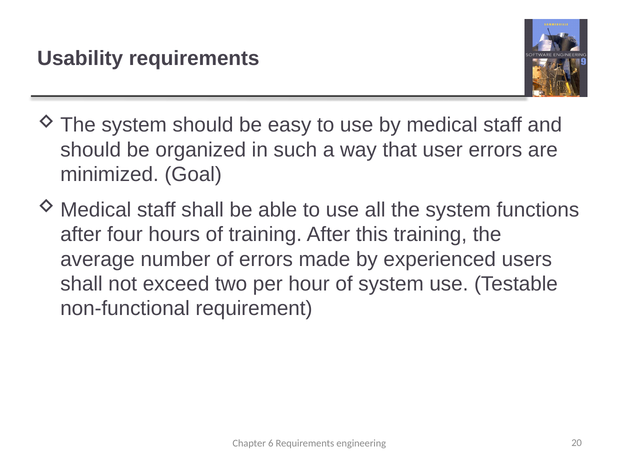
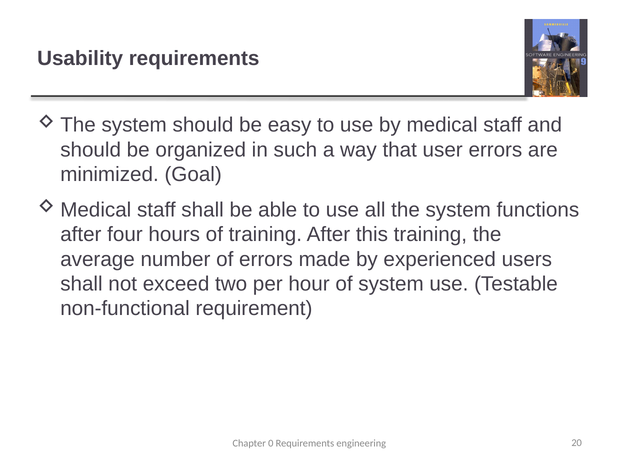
6: 6 -> 0 (271, 443)
